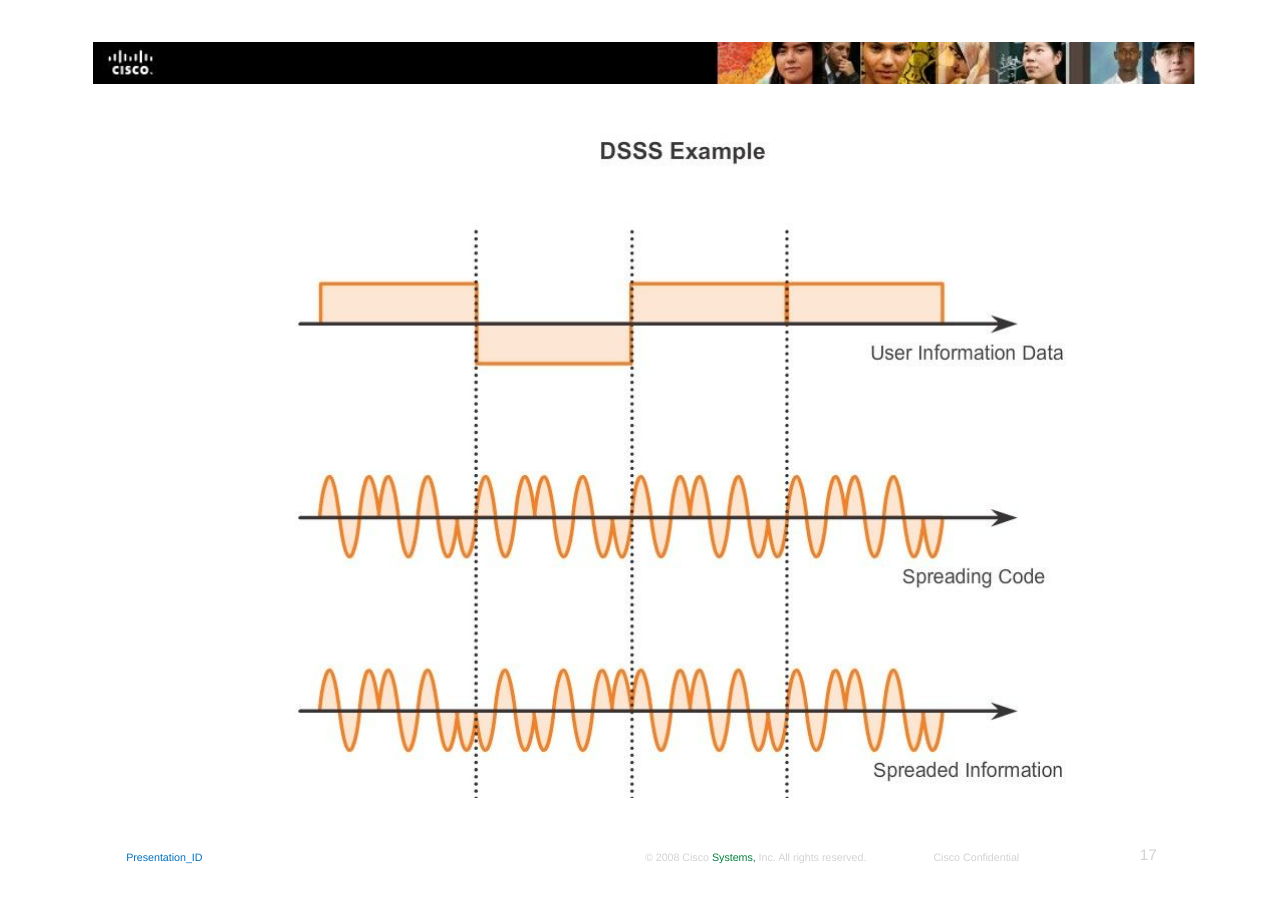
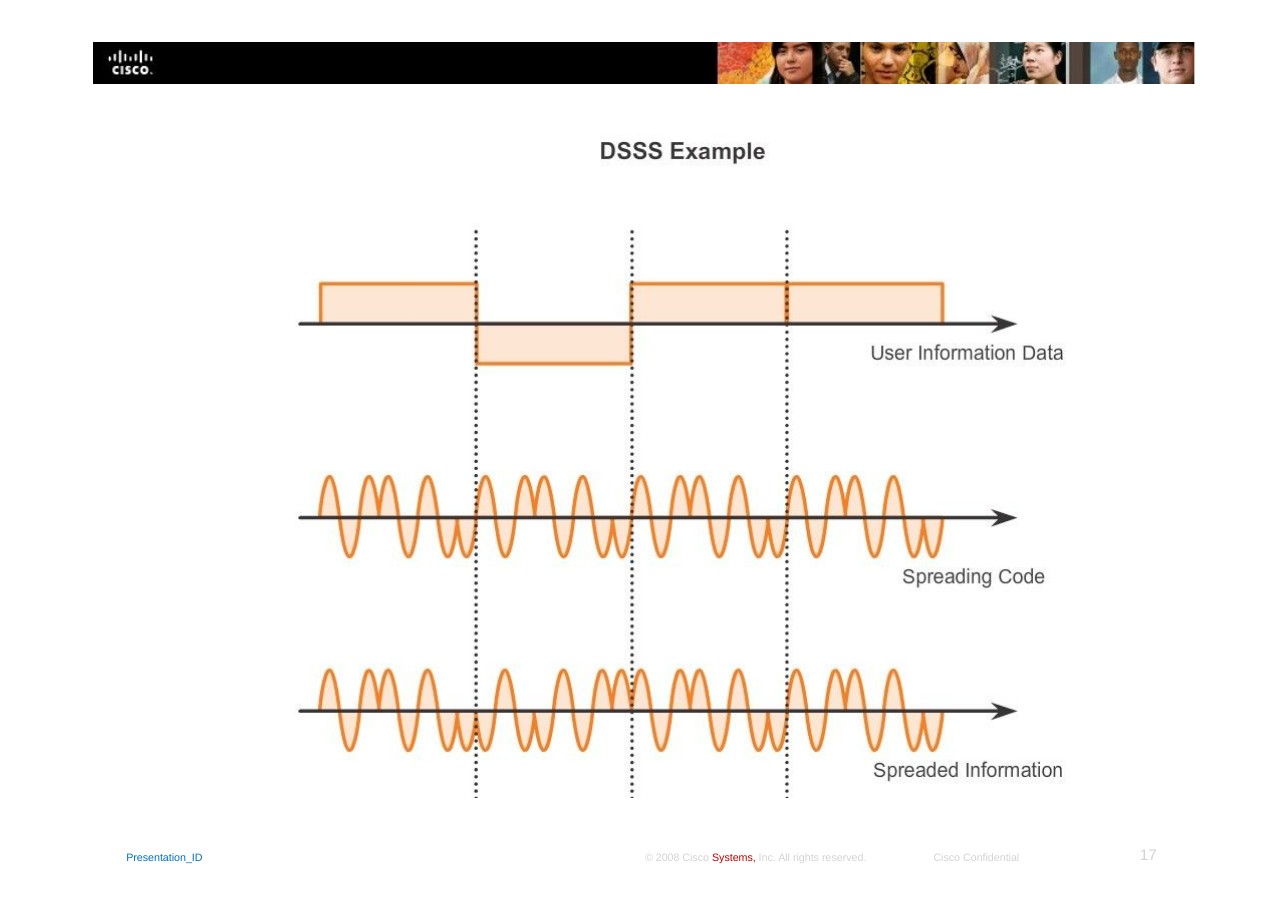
Systems colour: green -> red (734, 858)
